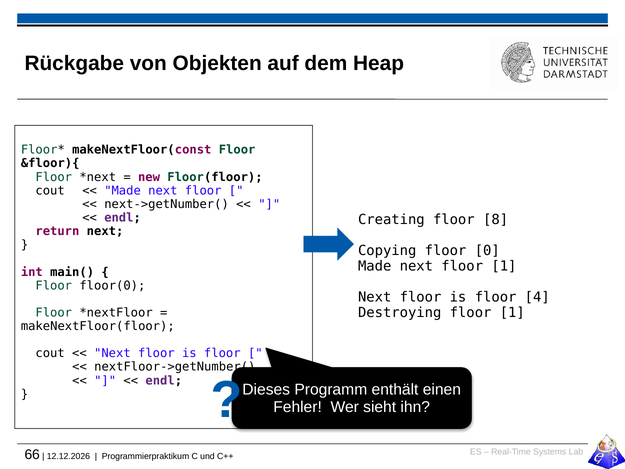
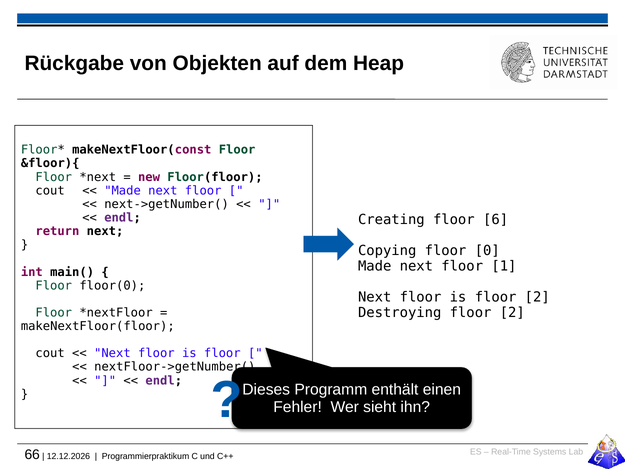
8: 8 -> 6 (496, 220)
is floor 4: 4 -> 2 (537, 297)
Destroying floor 1: 1 -> 2 (512, 313)
